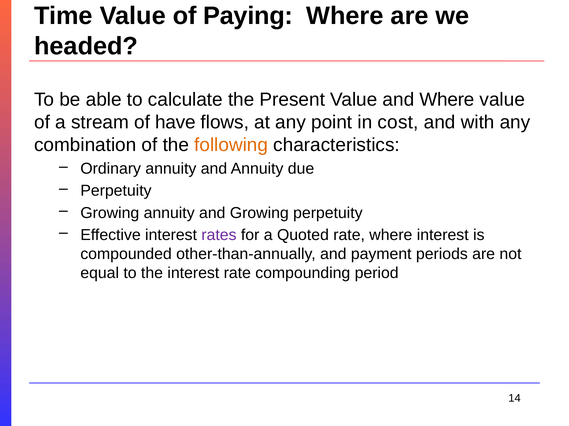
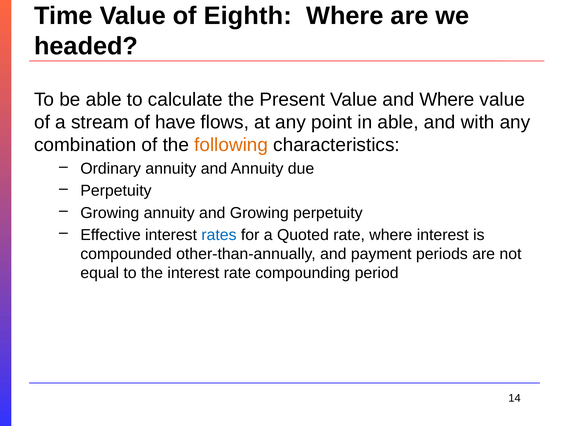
Paying: Paying -> Eighth (248, 16)
in cost: cost -> able (398, 122)
rates colour: purple -> blue (219, 235)
